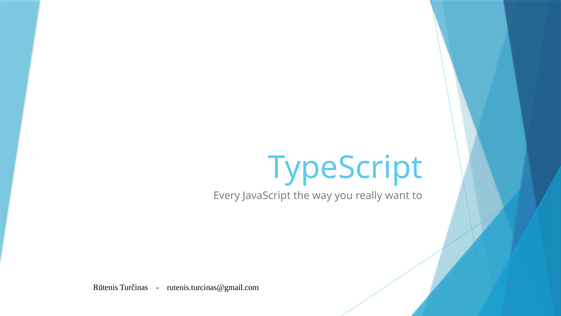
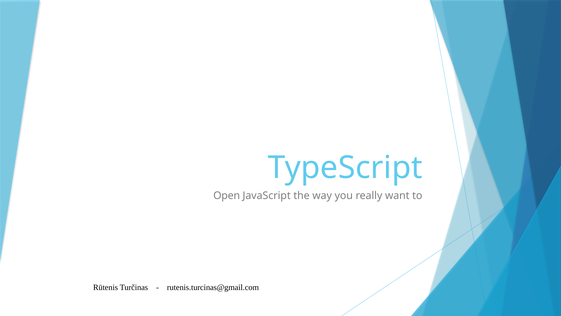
Every: Every -> Open (227, 196)
